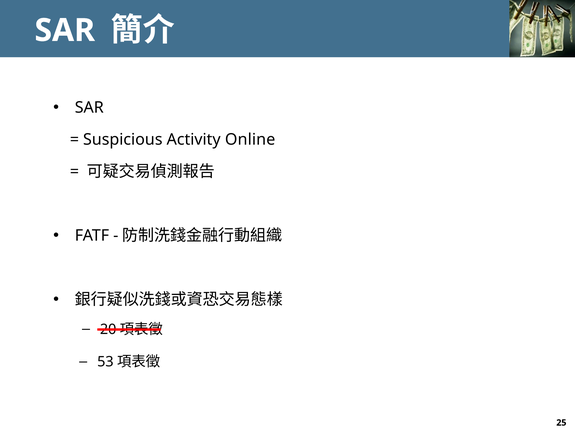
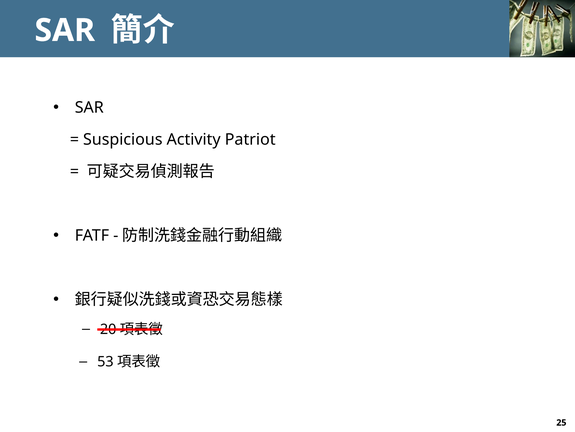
Online: Online -> Patriot (250, 139)
